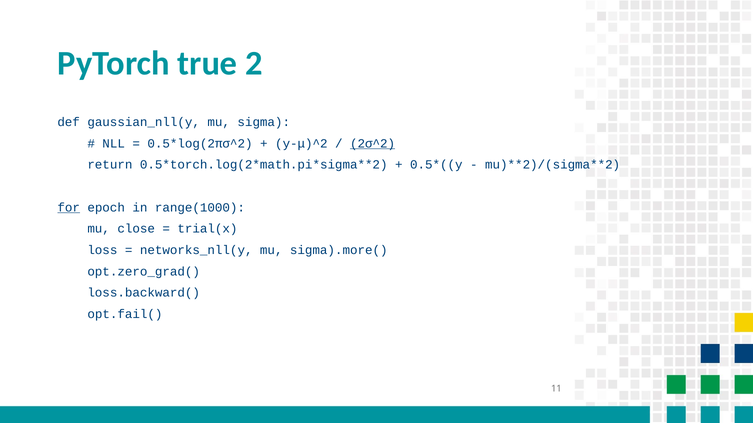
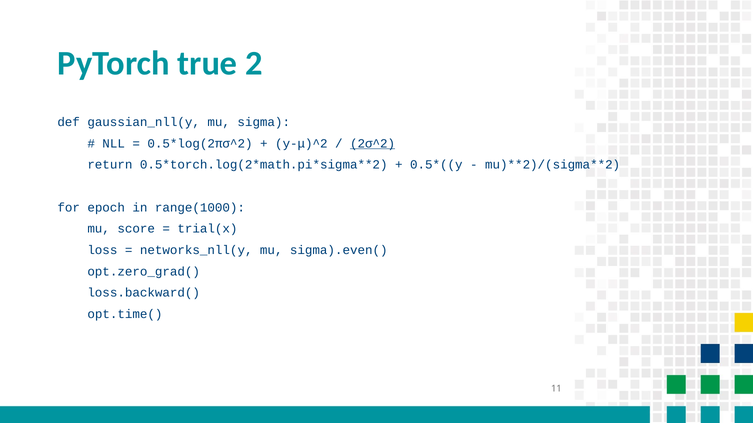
for underline: present -> none (69, 208)
close: close -> score (136, 229)
sigma).more(: sigma).more( -> sigma).even( (339, 250)
opt.fail(: opt.fail( -> opt.time( (125, 315)
